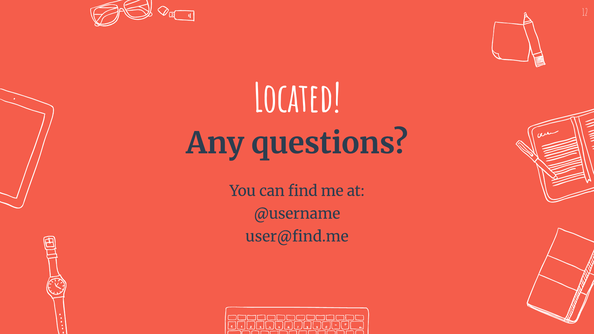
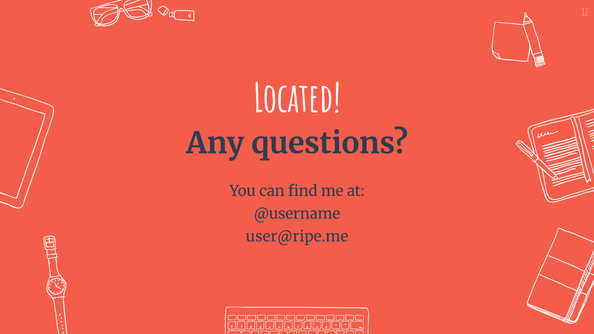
user@find.me: user@find.me -> user@ripe.me (297, 237)
